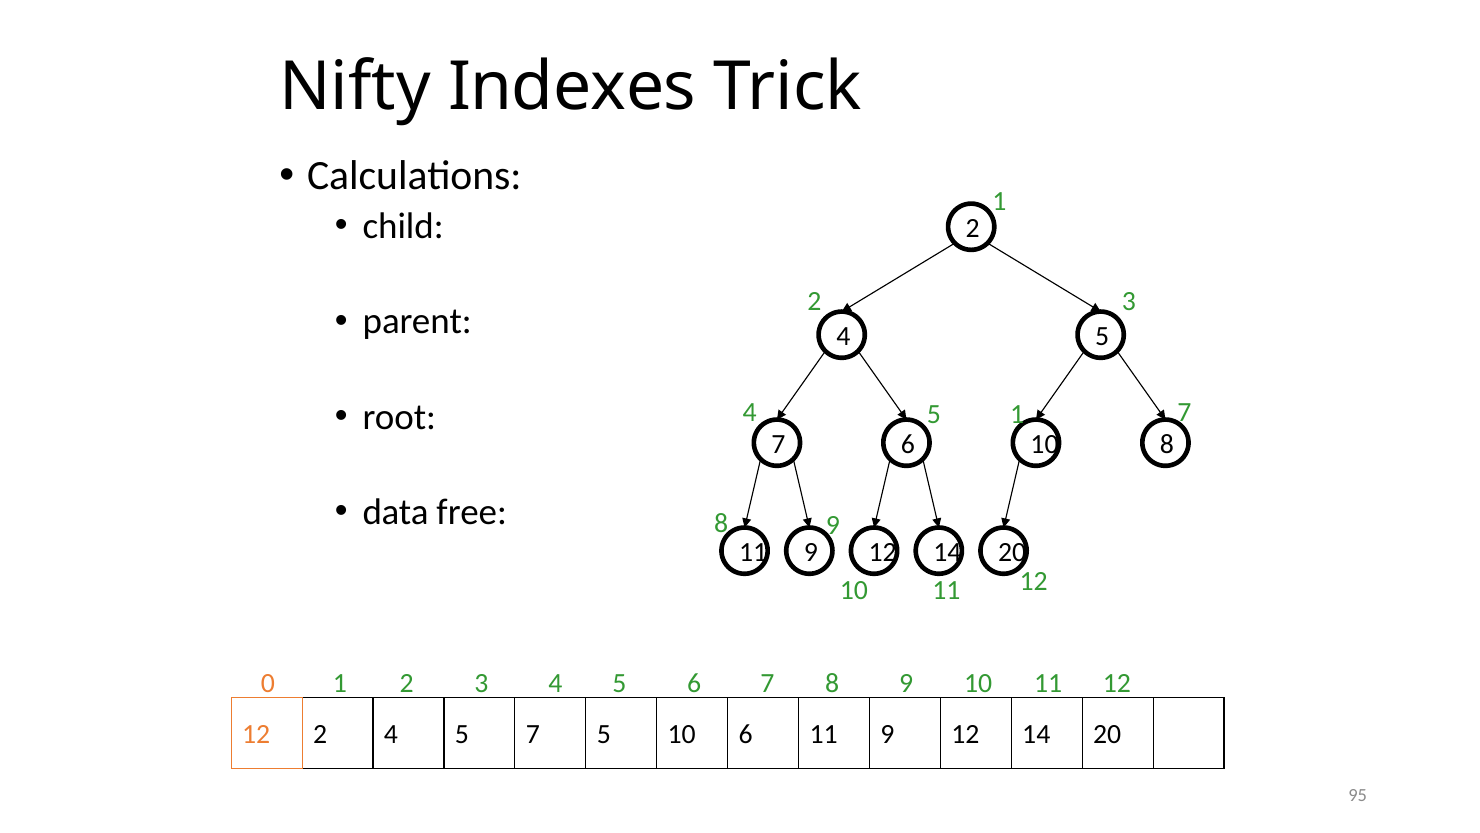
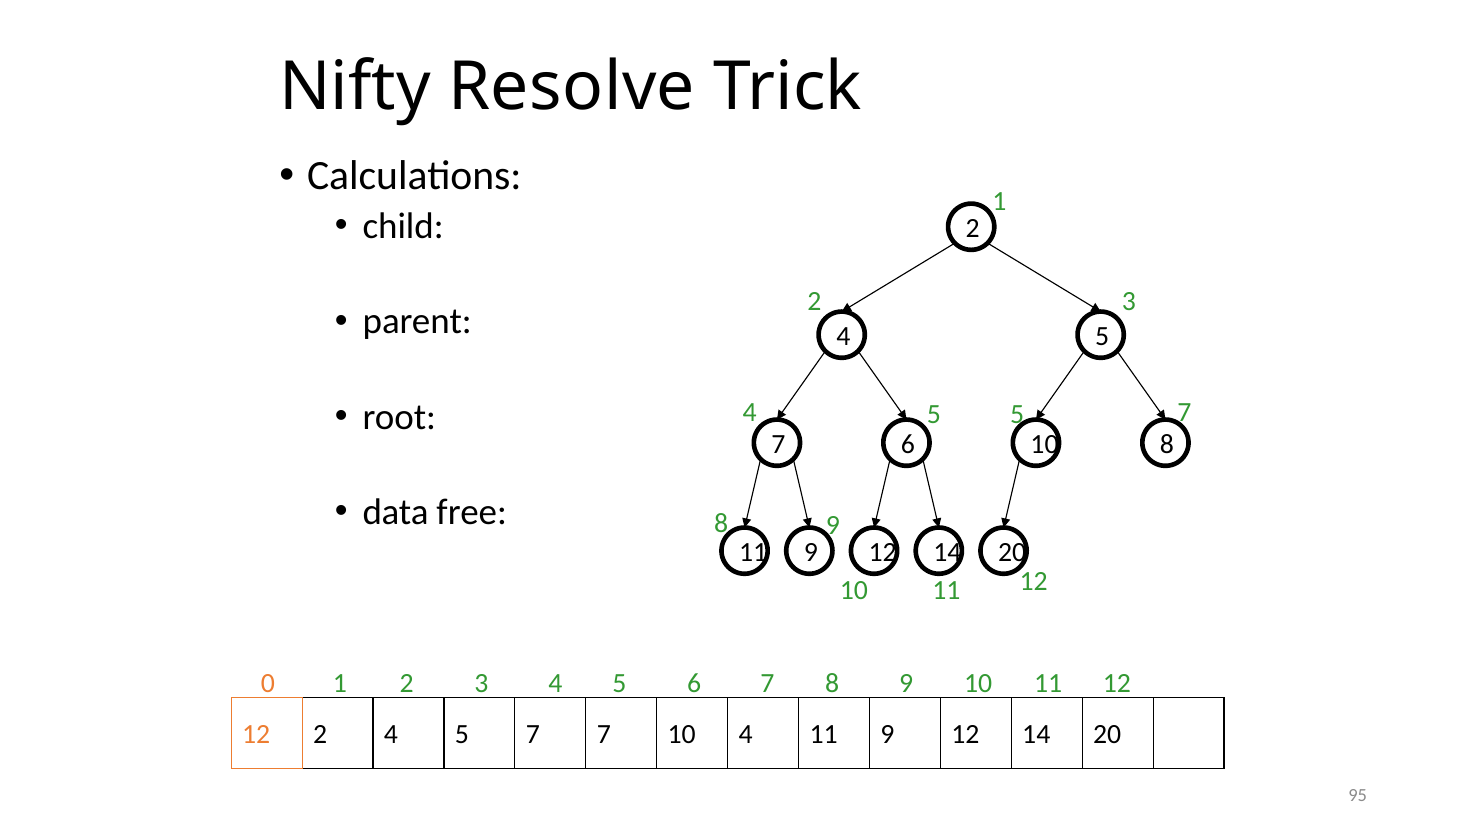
Indexes: Indexes -> Resolve (572, 87)
5 1: 1 -> 5 (1017, 414)
5 7 5: 5 -> 7 (604, 734)
6: 6 -> 4 (746, 734)
